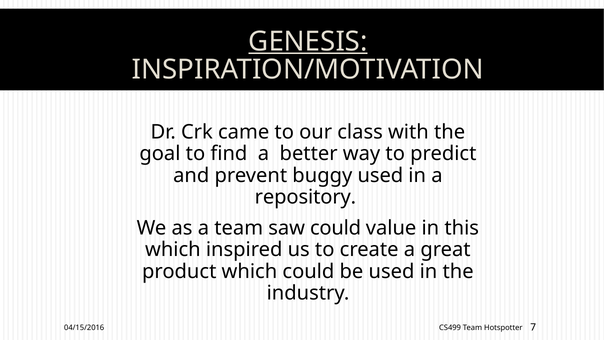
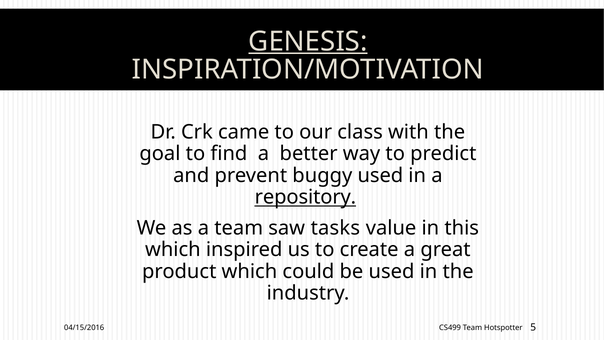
repository underline: none -> present (305, 197)
saw could: could -> tasks (335, 228)
7: 7 -> 5 (533, 327)
